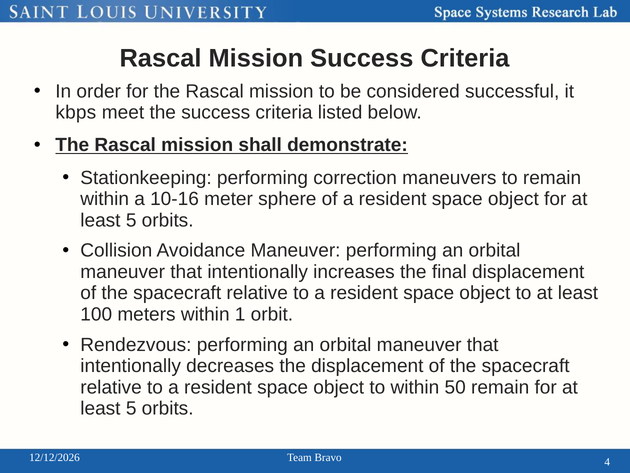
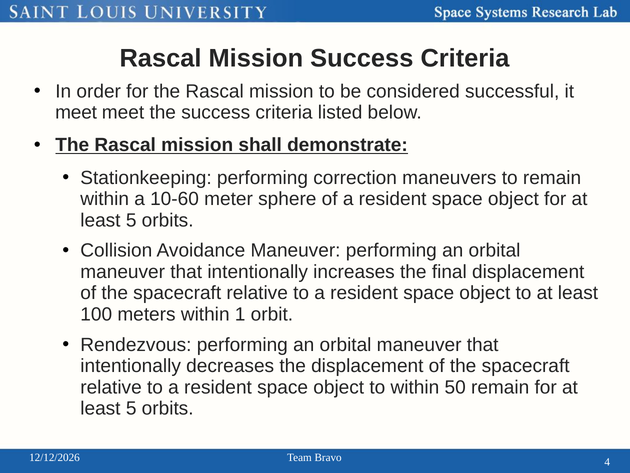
kbps: kbps -> meet (76, 113)
10-16: 10-16 -> 10-60 (175, 199)
